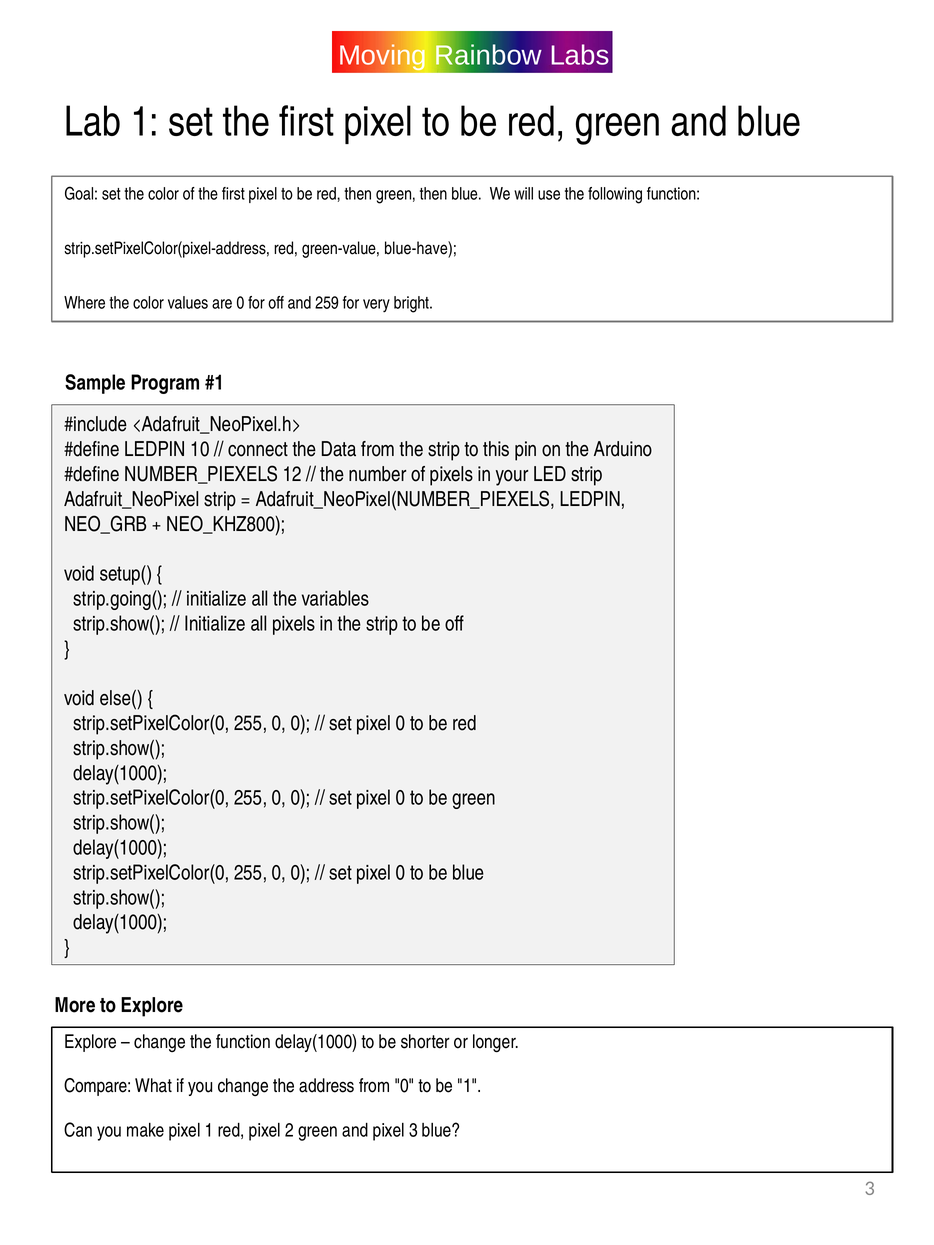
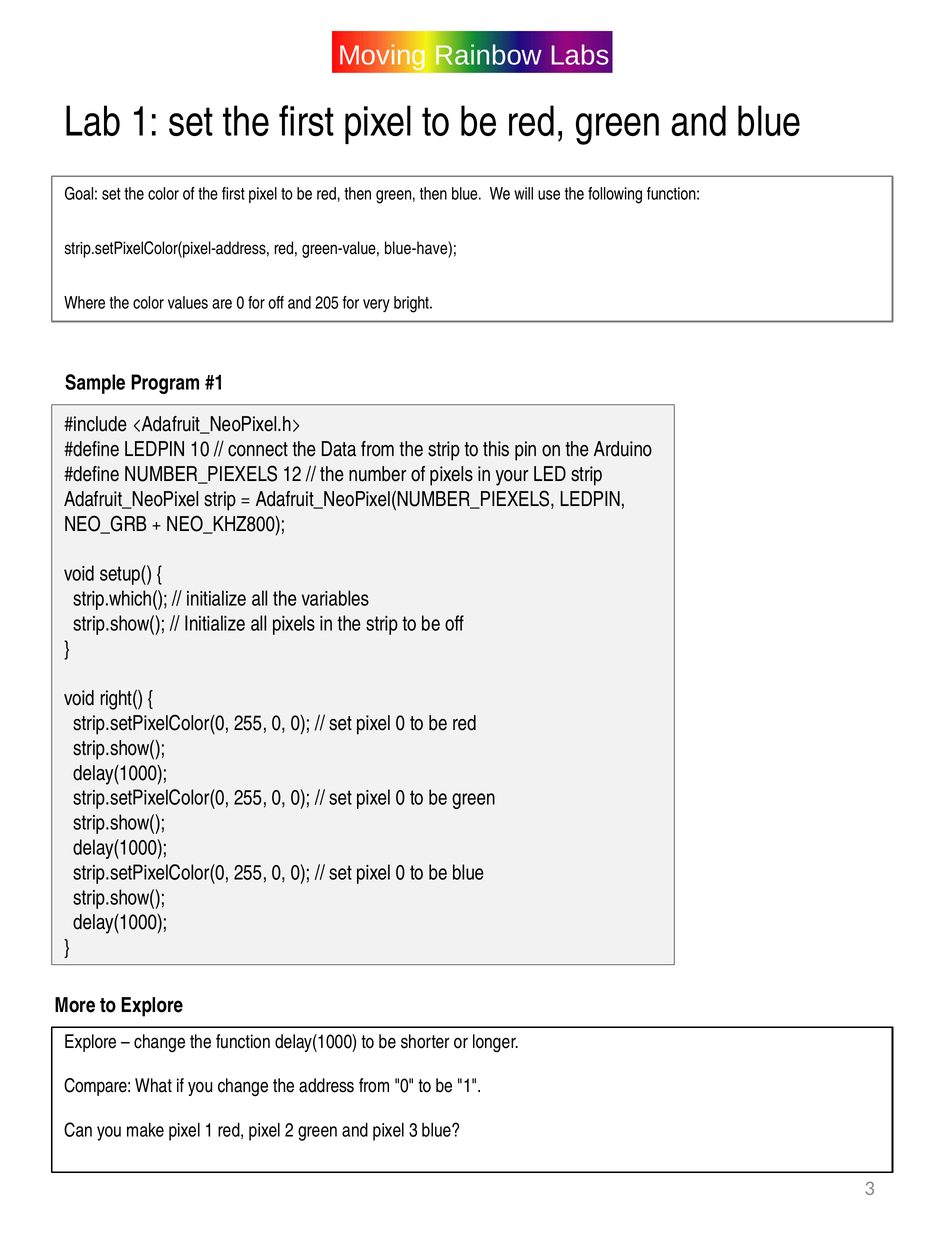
259: 259 -> 205 (327, 303)
strip.going(: strip.going( -> strip.which( (121, 599)
else(: else( -> right( (121, 699)
